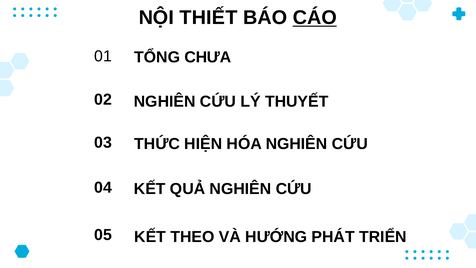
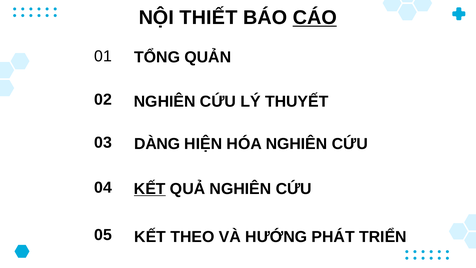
CHƯA: CHƯA -> QUẢN (208, 57)
THỨC: THỨC -> DÀNG (157, 144)
KẾT underline: none -> present (150, 189)
